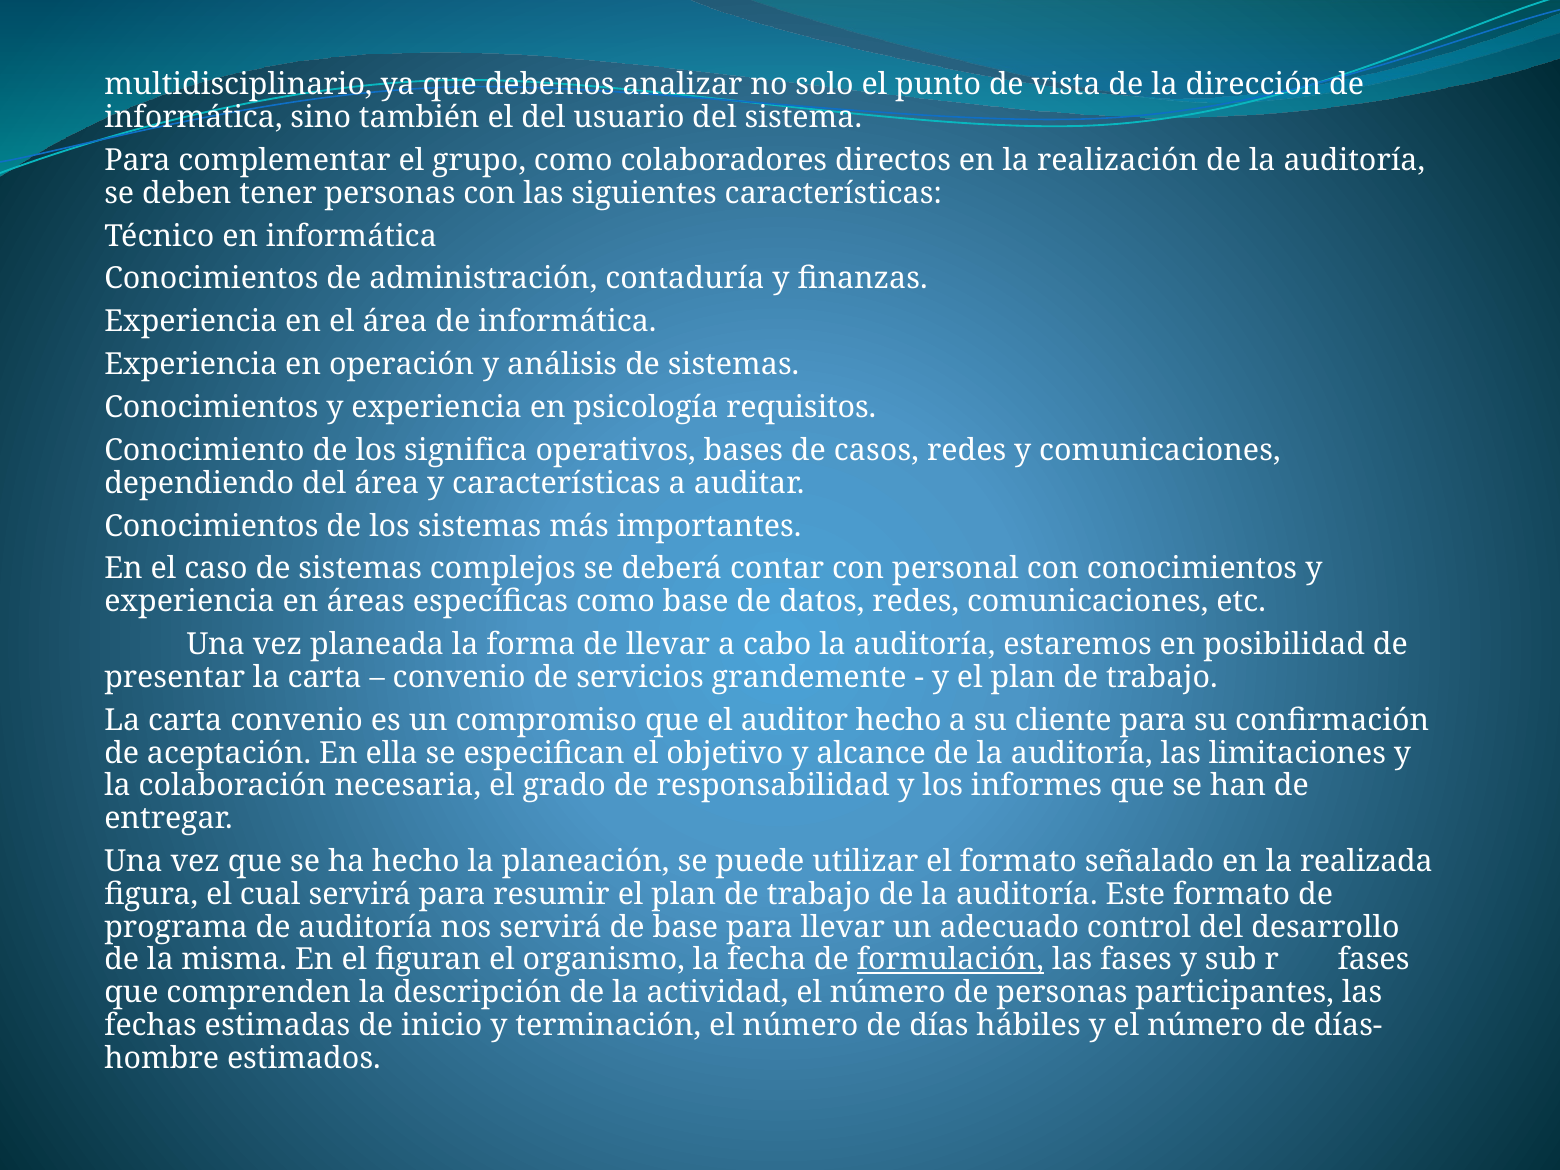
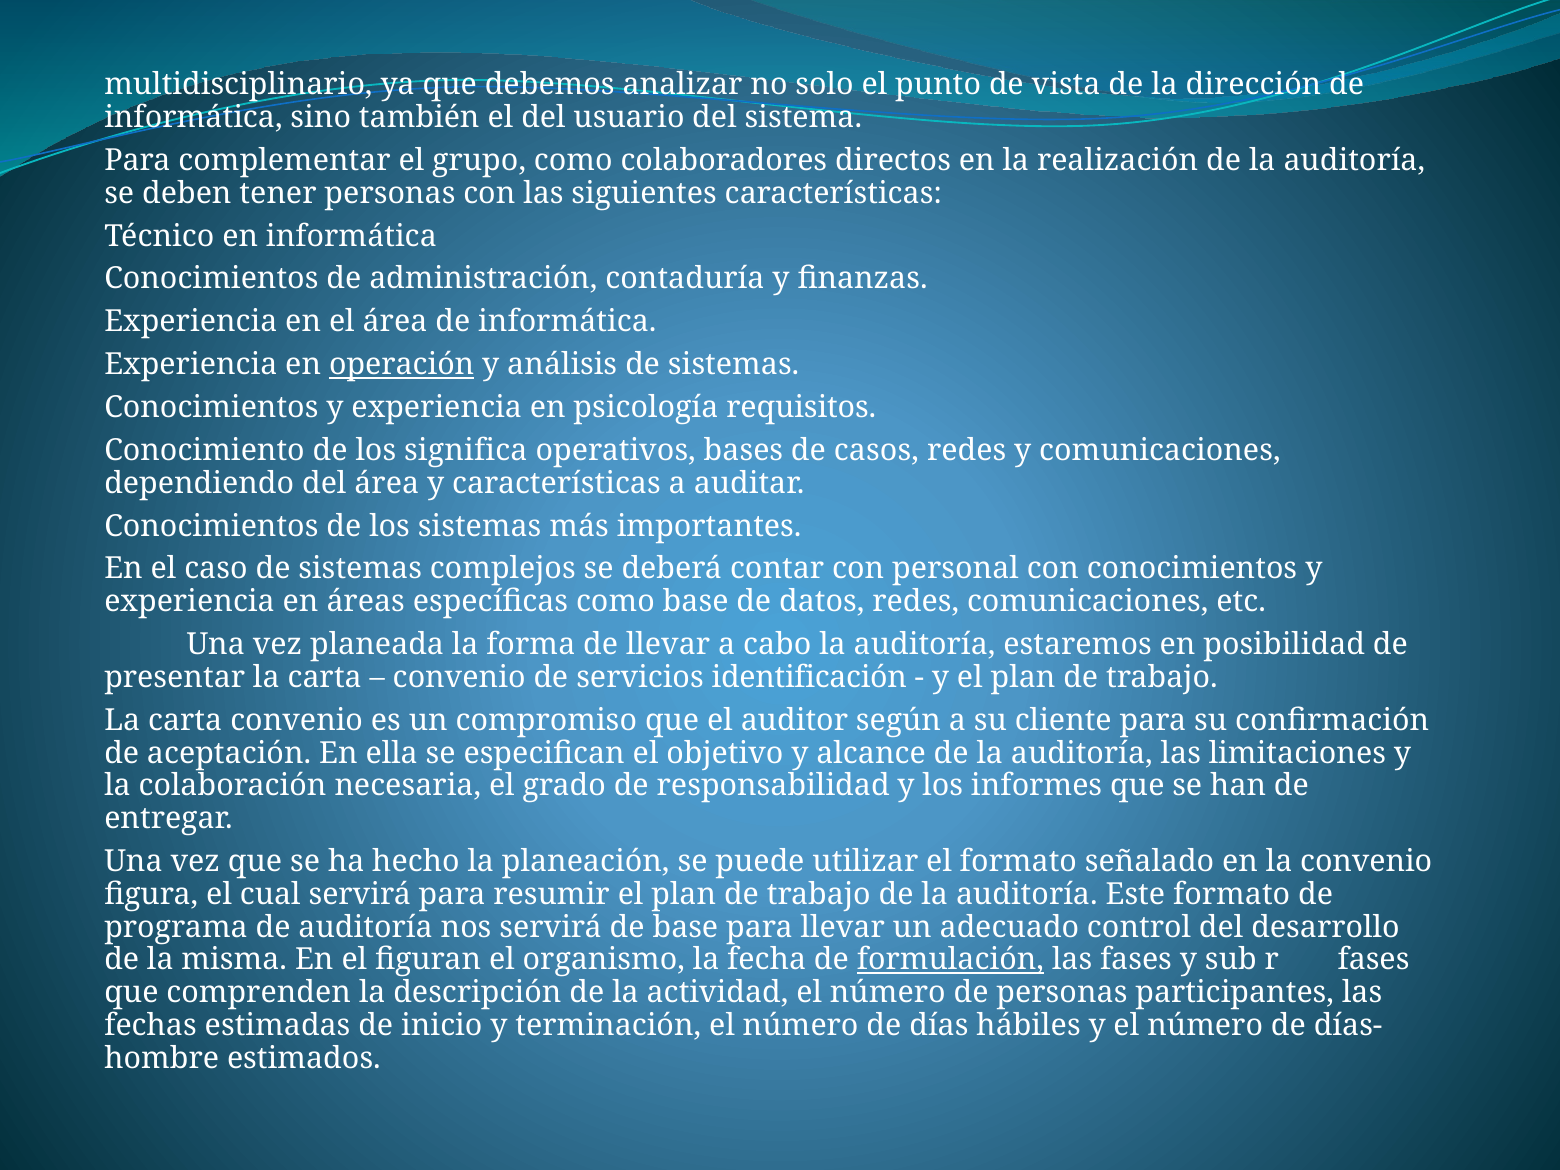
operación underline: none -> present (402, 365)
grandemente: grandemente -> identificación (809, 677)
auditor hecho: hecho -> según (898, 720)
la realizada: realizada -> convenio (1366, 862)
